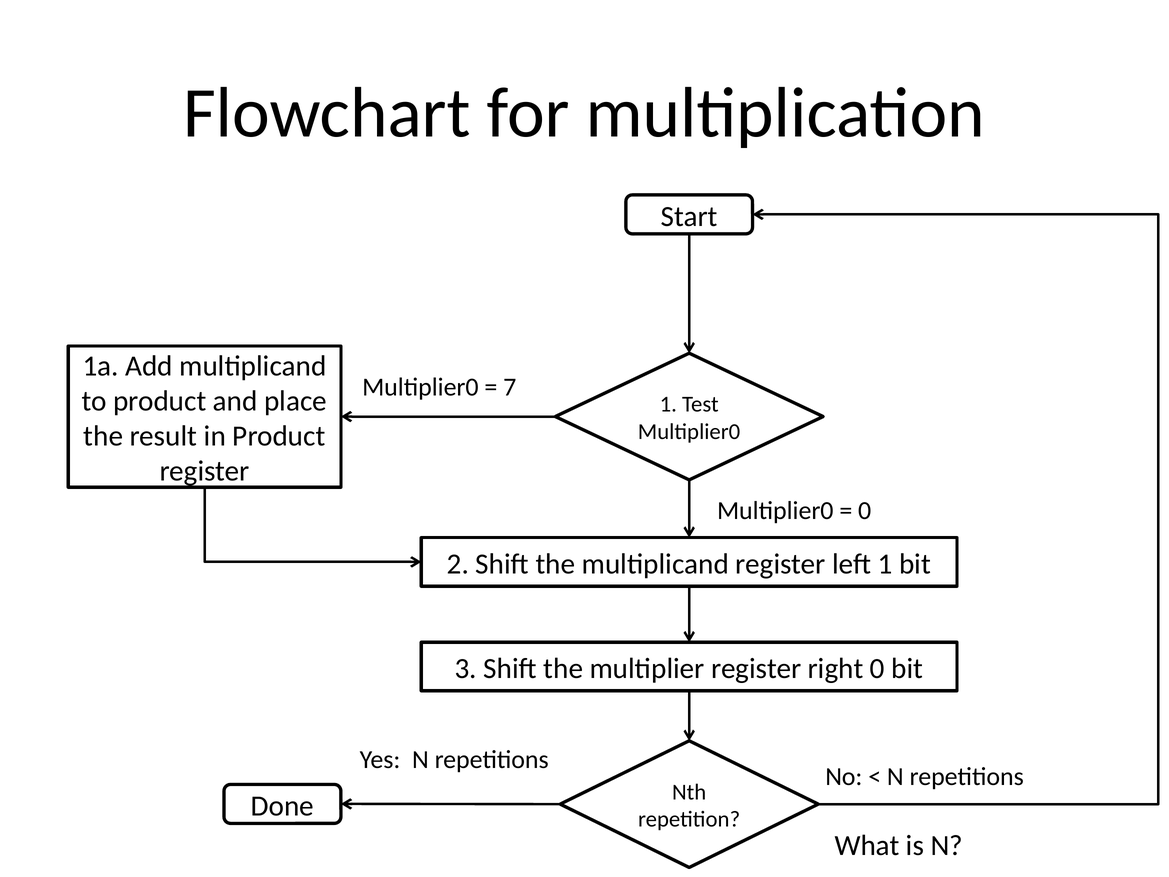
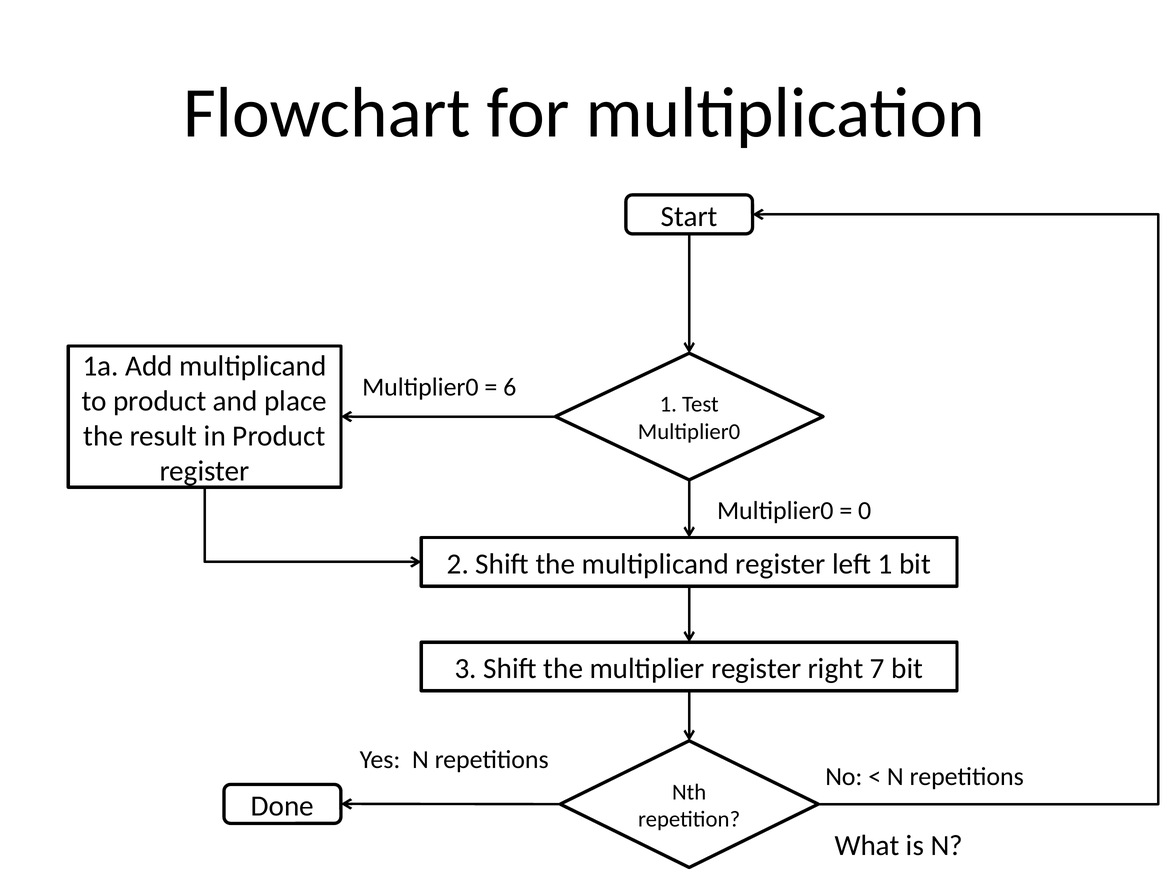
7: 7 -> 6 (510, 387)
right 0: 0 -> 7 (877, 668)
